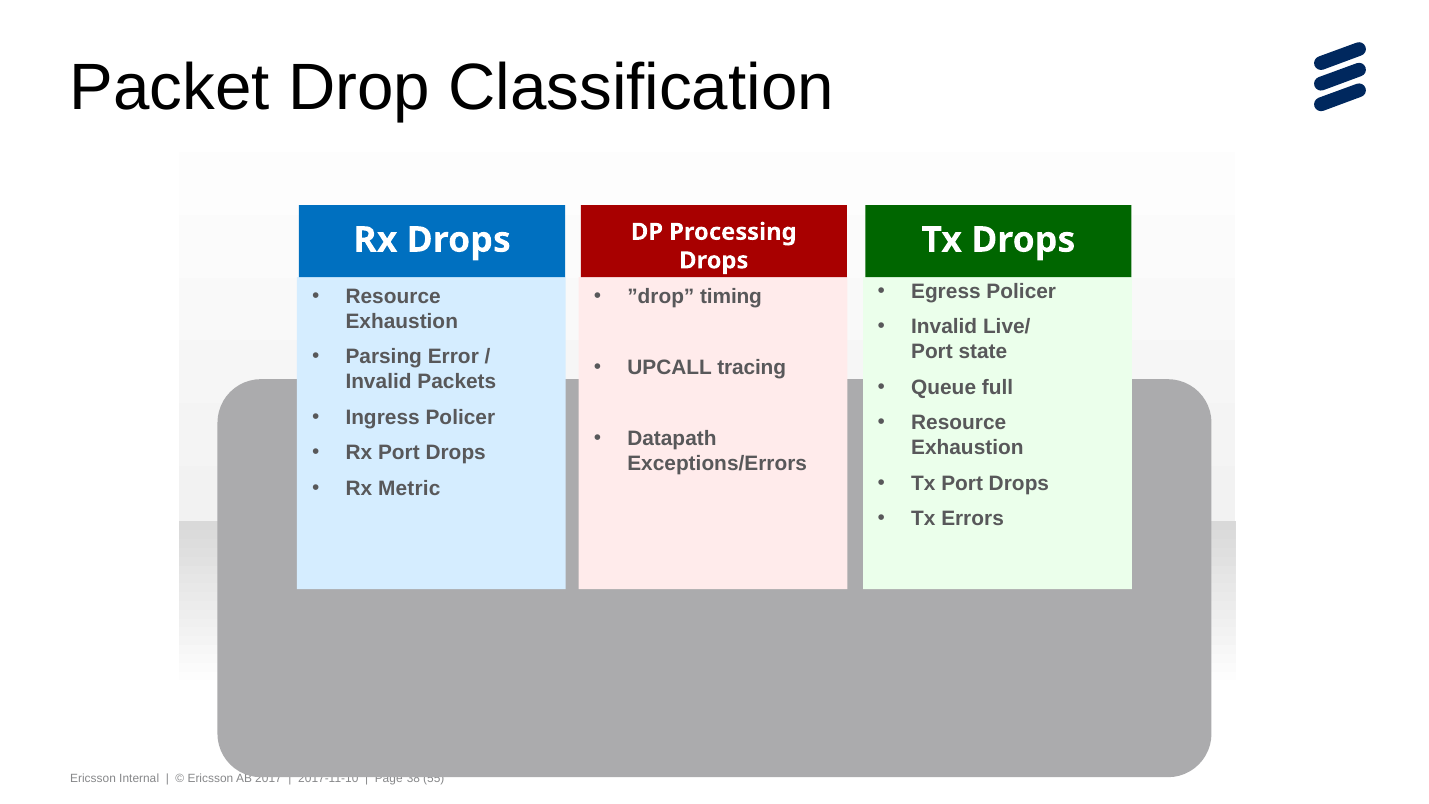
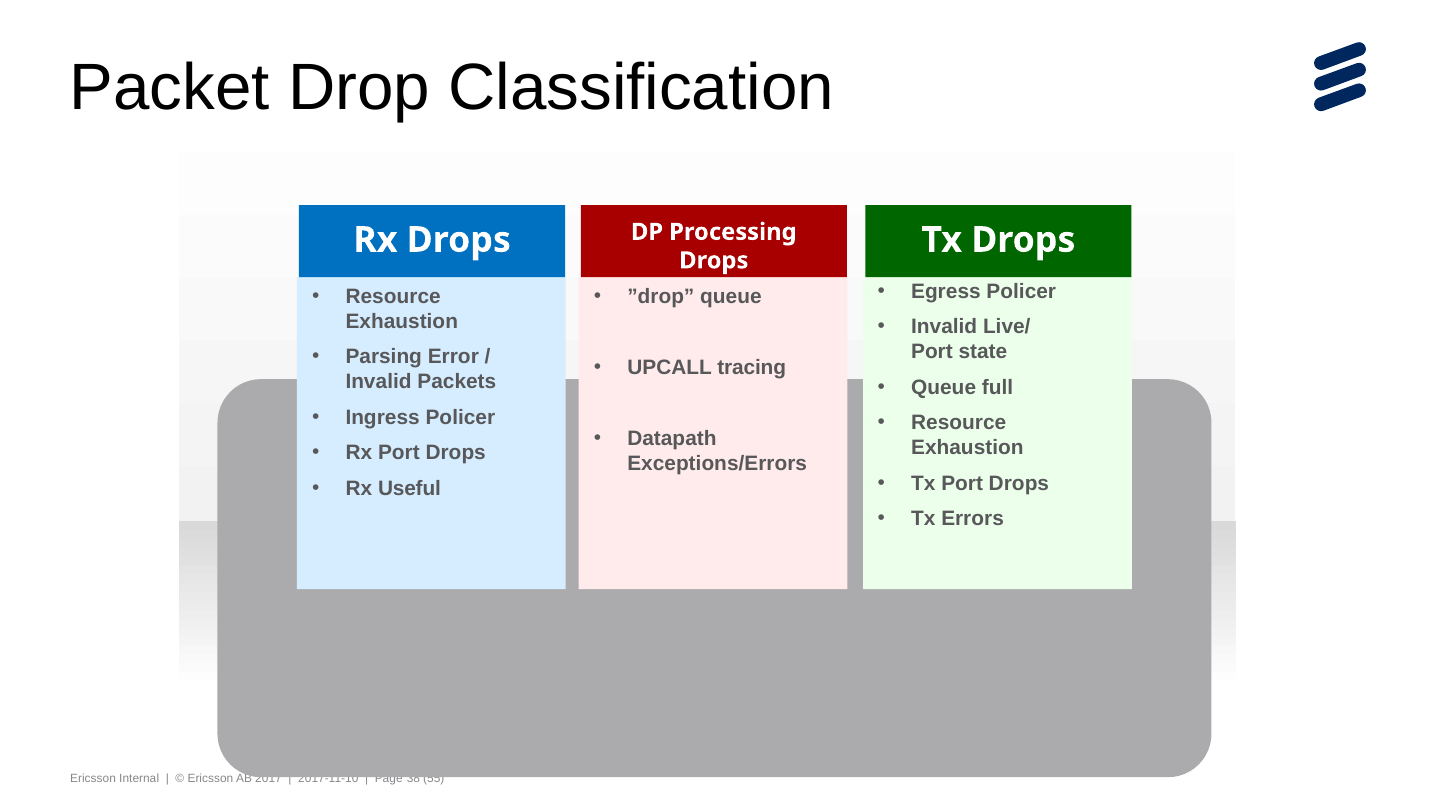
”drop timing: timing -> queue (731, 296)
Metric: Metric -> Useful (409, 488)
